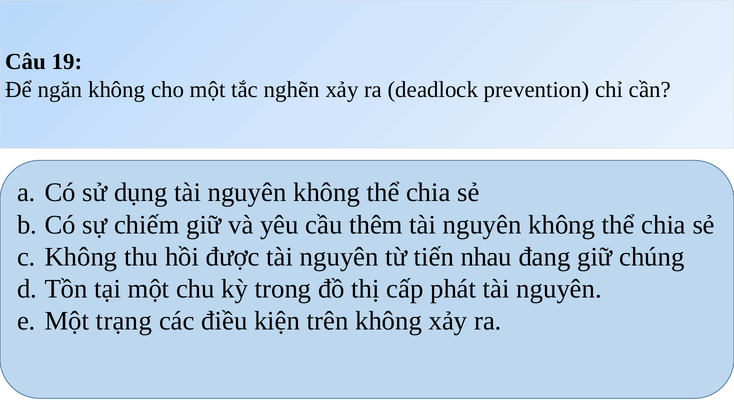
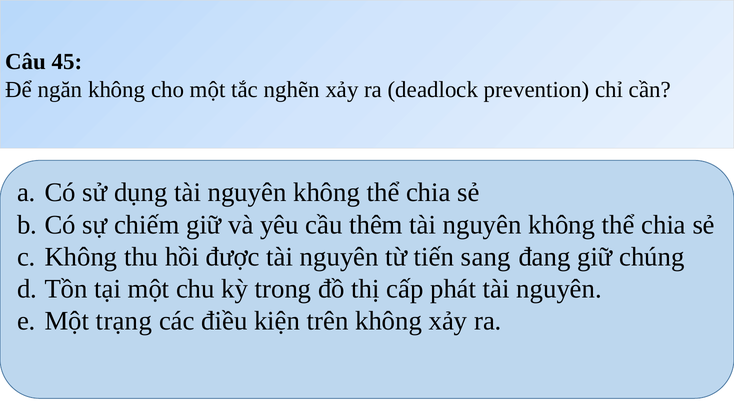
19: 19 -> 45 (67, 62)
nhau: nhau -> sang (486, 257)
